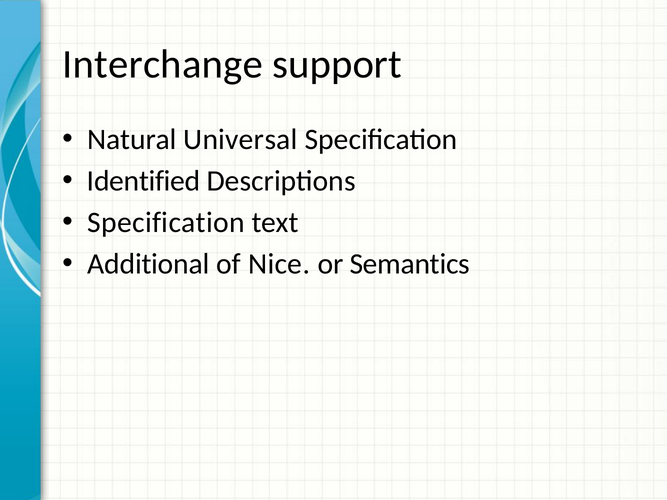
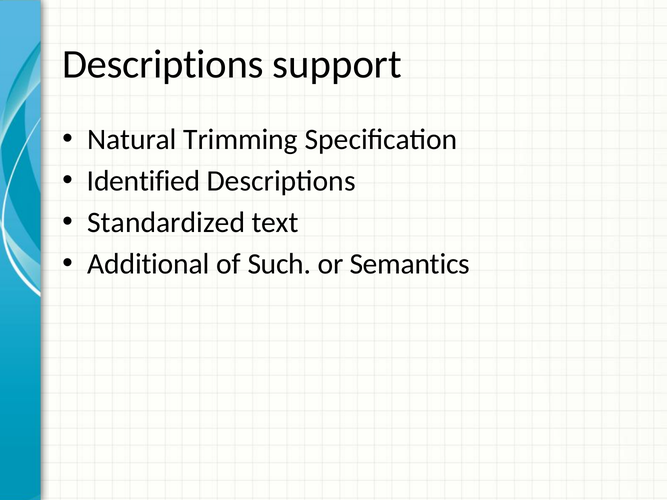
Interchange: Interchange -> Descriptions (163, 64)
Universal: Universal -> Trimming (241, 140)
Specification: Specification -> Standardized (166, 223)
Nice: Nice -> Such (279, 264)
